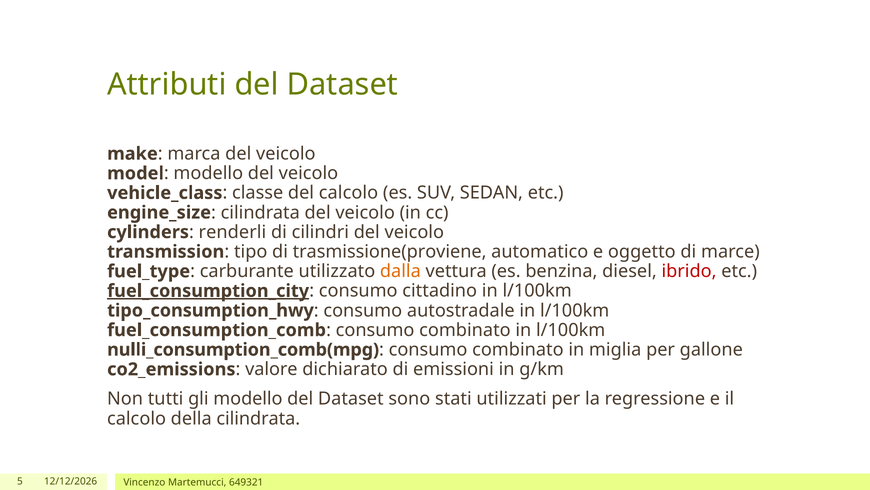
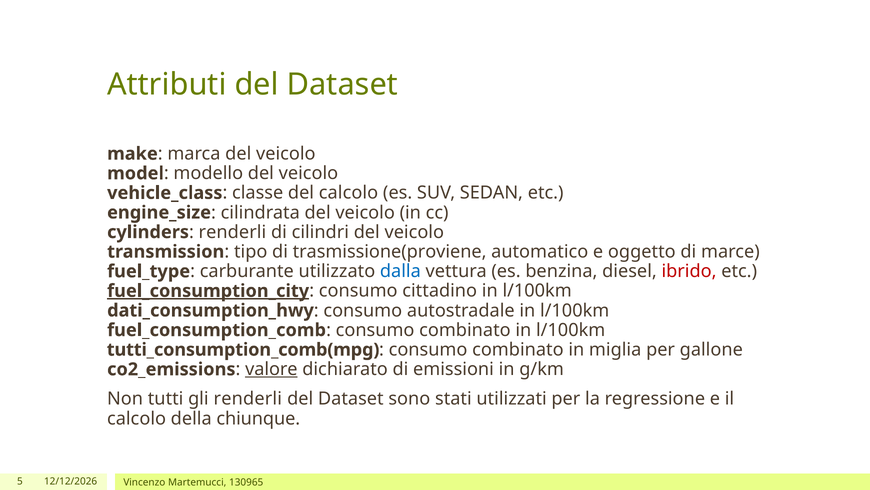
dalla colour: orange -> blue (400, 271)
tipo_consumption_hwy: tipo_consumption_hwy -> dati_consumption_hwy (210, 310)
nulli_consumption_comb(mpg: nulli_consumption_comb(mpg -> tutti_consumption_comb(mpg (243, 349)
valore underline: none -> present (271, 369)
gli modello: modello -> renderli (248, 398)
della cilindrata: cilindrata -> chiunque (258, 418)
649321: 649321 -> 130965 (246, 482)
